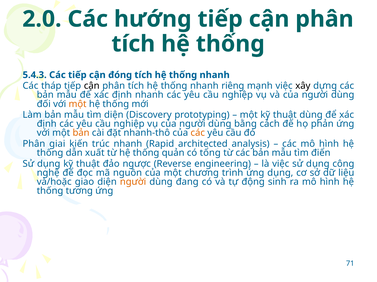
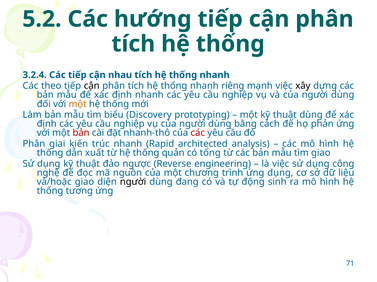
2.0: 2.0 -> 5.2 (42, 19)
5.4.3: 5.4.3 -> 3.2.4 (35, 75)
đóng: đóng -> nhau (120, 75)
tháp: tháp -> theo (51, 86)
tìm diện: diện -> biểu (114, 115)
bản colour: orange -> red (81, 133)
các colour: orange -> red (198, 133)
tìm điển: điển -> giao (321, 153)
người colour: orange -> black (133, 182)
